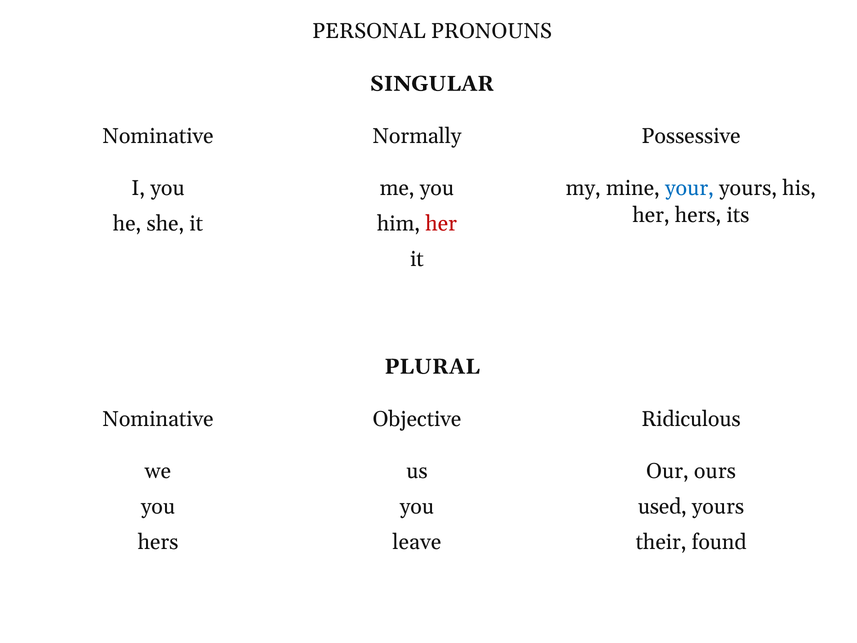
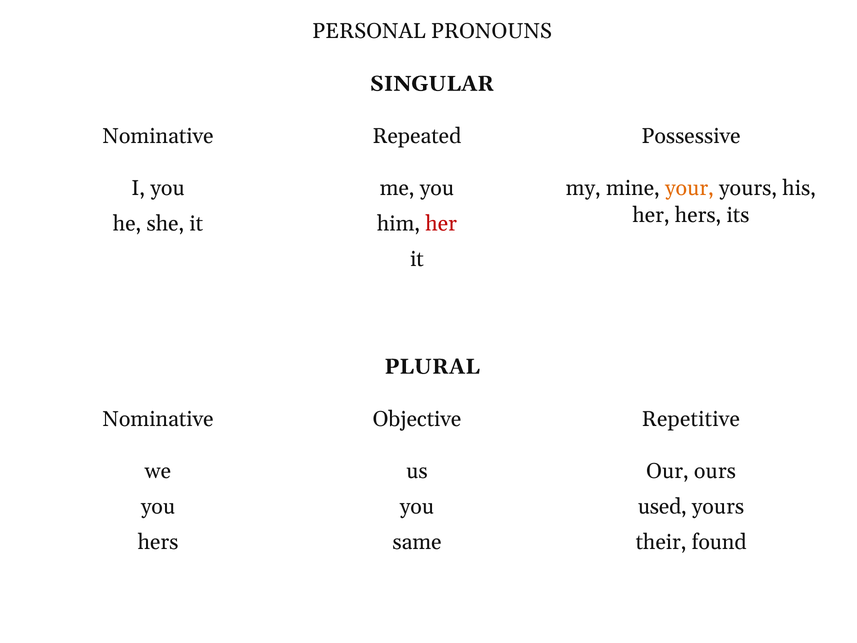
Normally: Normally -> Repeated (417, 136)
your colour: blue -> orange (689, 188)
Ridiculous: Ridiculous -> Repetitive (691, 419)
leave: leave -> same (417, 542)
